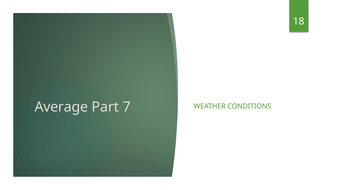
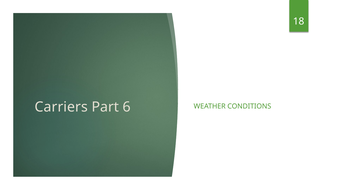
Average: Average -> Carriers (61, 107)
7: 7 -> 6 (127, 107)
